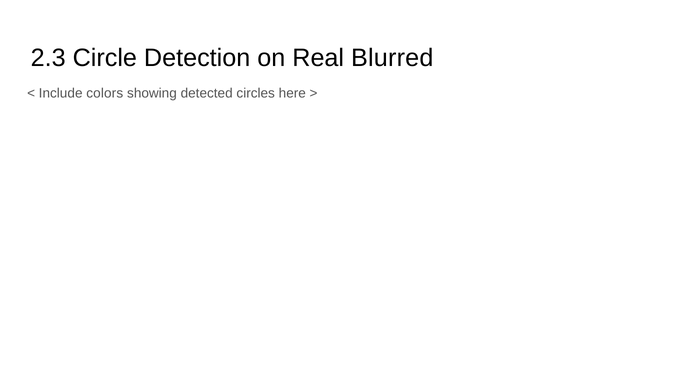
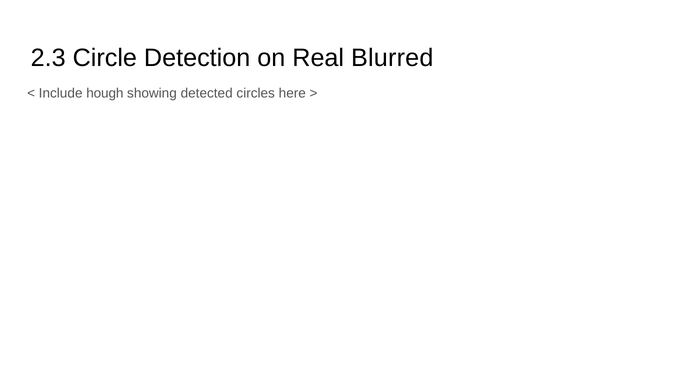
colors: colors -> hough (105, 93)
